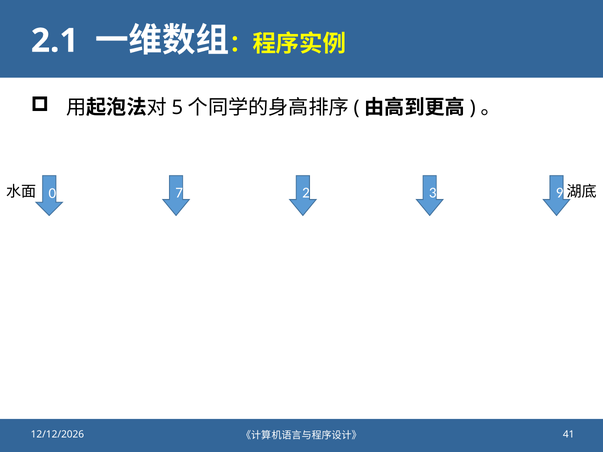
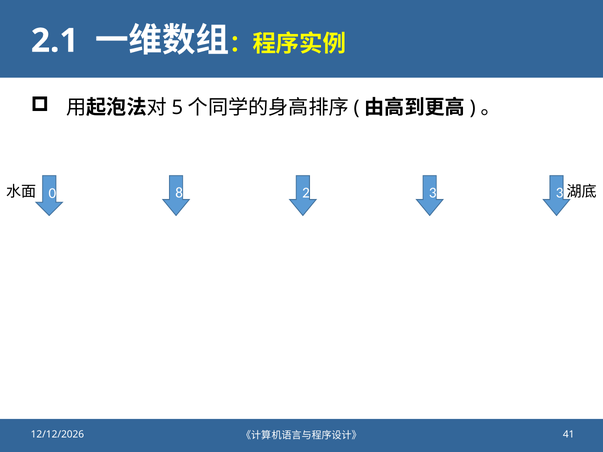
7: 7 -> 8 (179, 193)
3 9: 9 -> 3 (560, 193)
